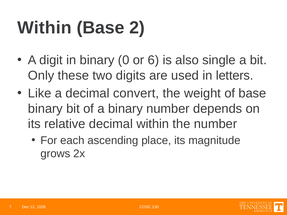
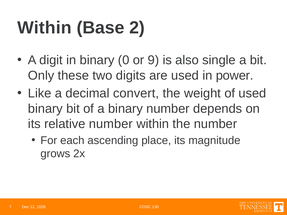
6: 6 -> 9 (153, 60)
letters: letters -> power (235, 76)
of base: base -> used (252, 93)
relative decimal: decimal -> number (111, 124)
